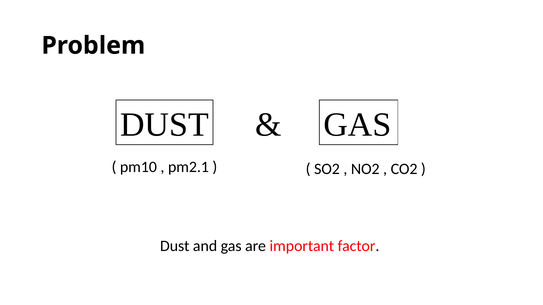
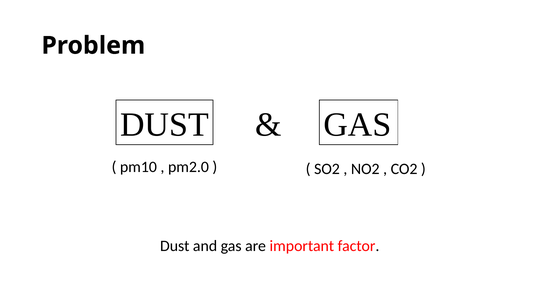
pm2.1: pm2.1 -> pm2.0 (188, 167)
